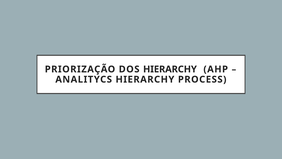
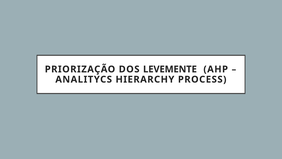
DOS HIERARCHY: HIERARCHY -> LEVEMENTE (170, 69)
